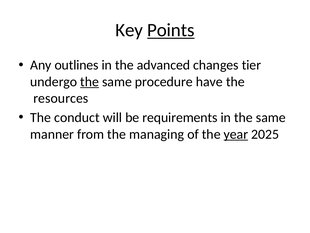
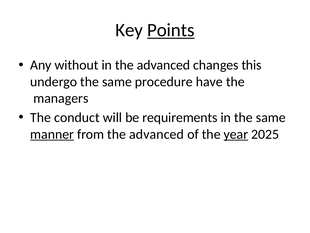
outlines: outlines -> without (76, 65)
tier: tier -> this (251, 65)
the underline: present -> none (90, 82)
resources: resources -> managers (61, 98)
manner underline: none -> present (52, 134)
from the managing: managing -> advanced (157, 134)
